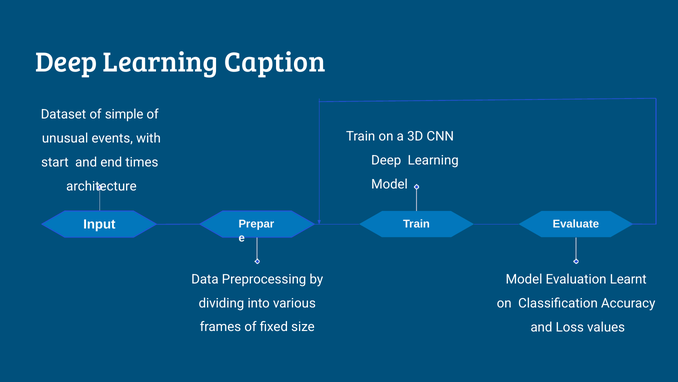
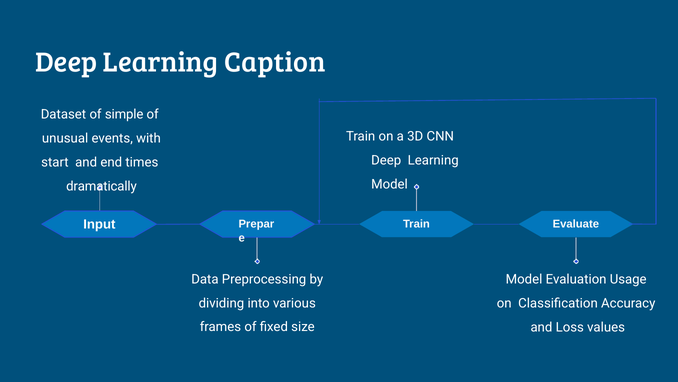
architecture: architecture -> dramatically (101, 186)
Learnt: Learnt -> Usage (628, 279)
